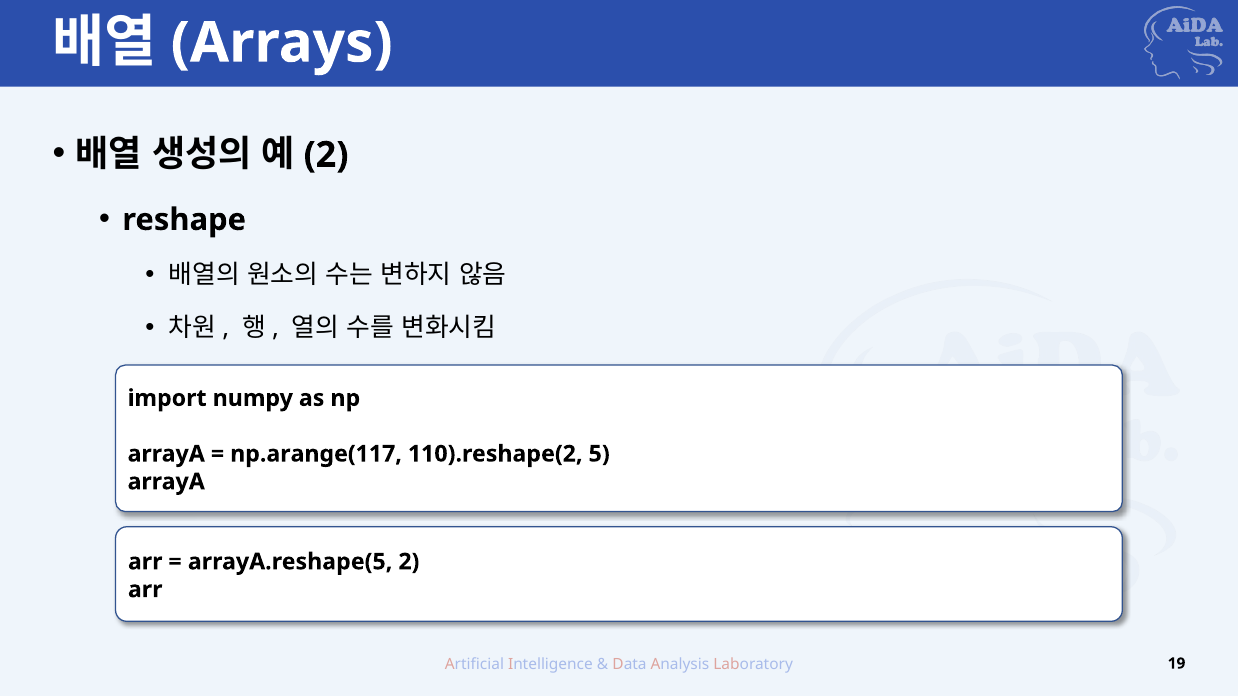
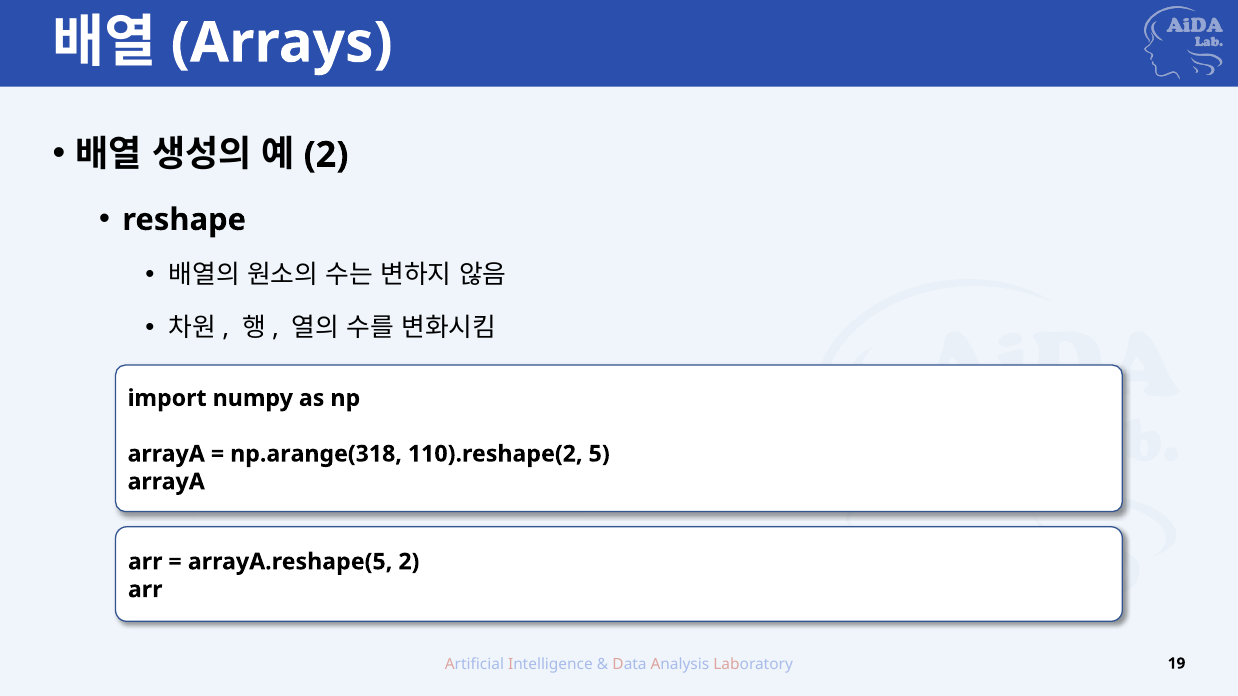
np.arange(117: np.arange(117 -> np.arange(318 (316, 454)
